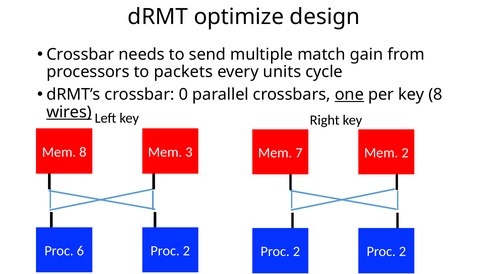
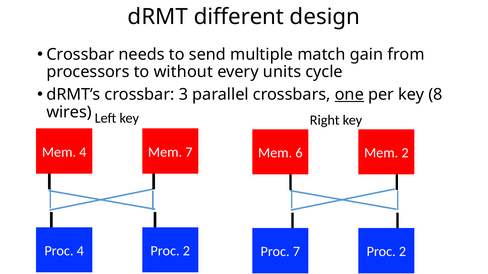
optimize: optimize -> different (239, 17)
packets: packets -> without (183, 72)
0: 0 -> 3 (183, 95)
wires underline: present -> none (69, 112)
Mem 8: 8 -> 4 (83, 152)
Mem 3: 3 -> 7 (189, 152)
7: 7 -> 6 (299, 153)
Proc 6: 6 -> 4 (80, 251)
Proc 2 Proc 2: 2 -> 7 (296, 252)
